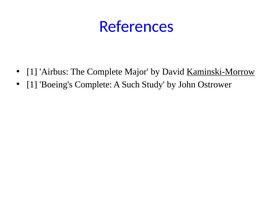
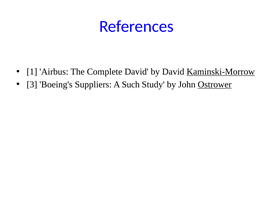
Complete Major: Major -> David (136, 72)
1: 1 -> 3 (32, 84)
Boeing's Complete: Complete -> Suppliers (93, 84)
Ostrower underline: none -> present (215, 84)
